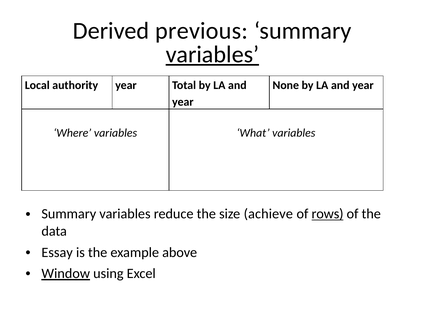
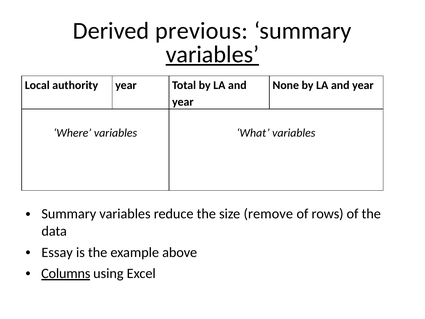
achieve: achieve -> remove (268, 214)
rows underline: present -> none (328, 214)
Window: Window -> Columns (66, 273)
